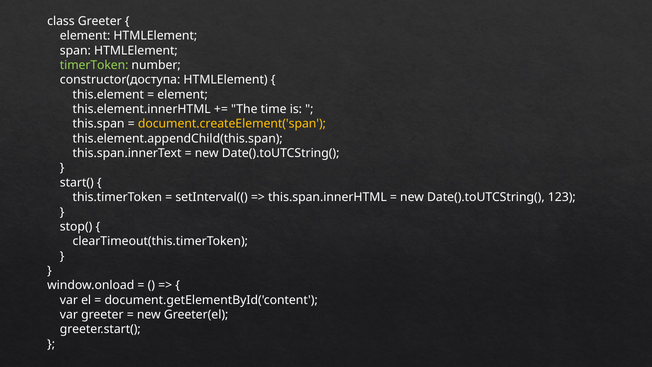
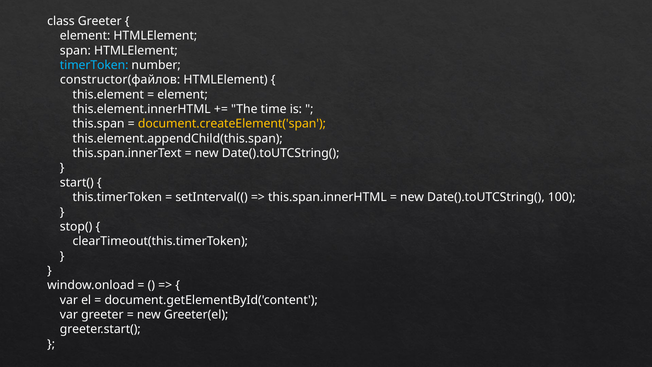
timerToken colour: light green -> light blue (94, 65)
constructor(доступа: constructor(доступа -> constructor(файлов (120, 80)
123: 123 -> 100 (562, 197)
